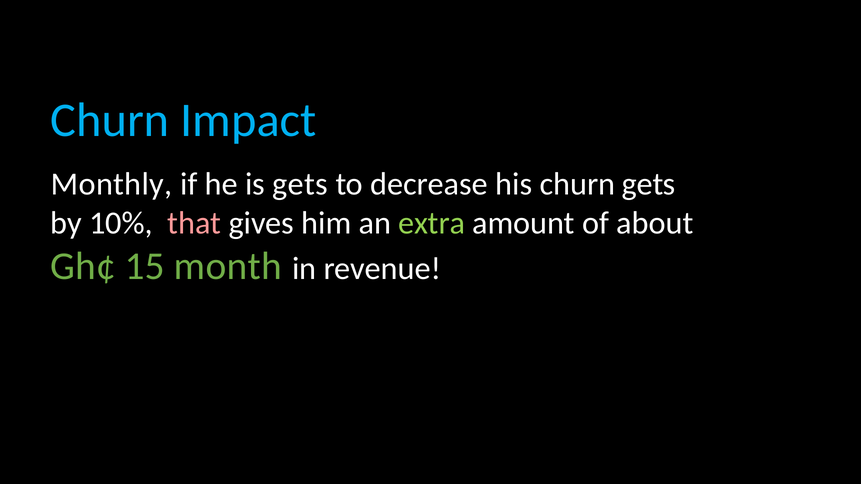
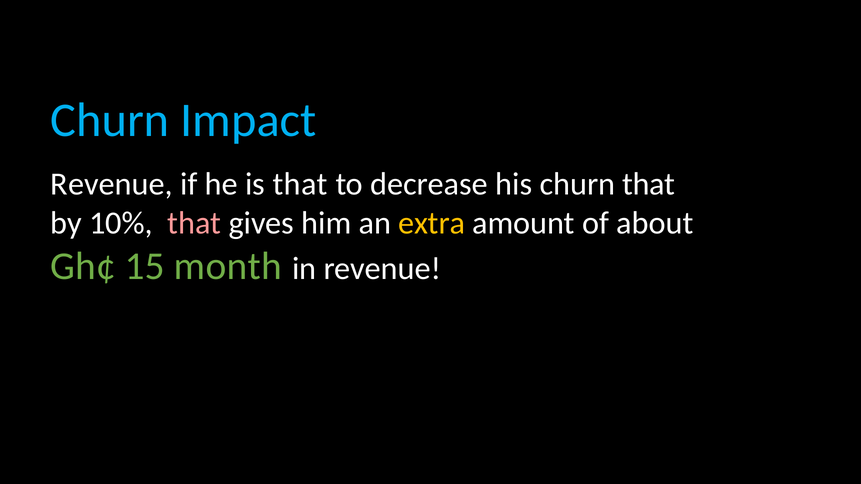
Monthly: Monthly -> Revenue (112, 184)
is gets: gets -> that (300, 184)
churn gets: gets -> that (649, 184)
extra colour: light green -> yellow (432, 223)
